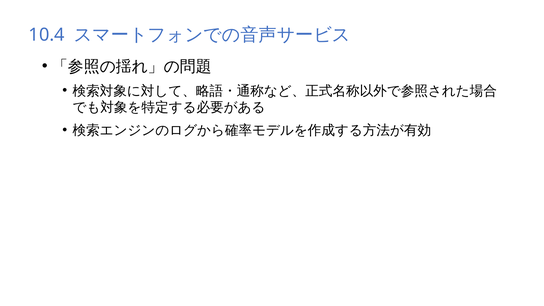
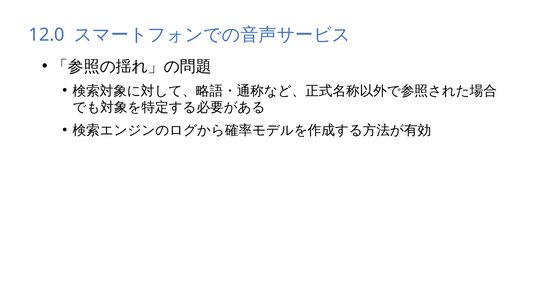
10.4: 10.4 -> 12.0 (47, 35)
